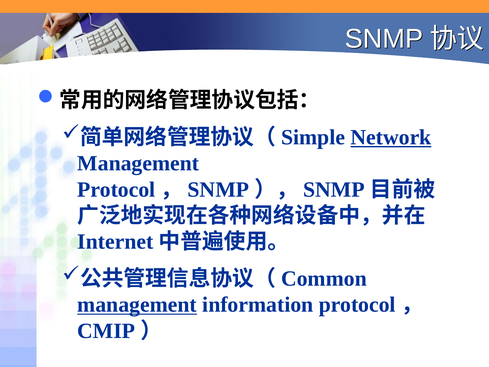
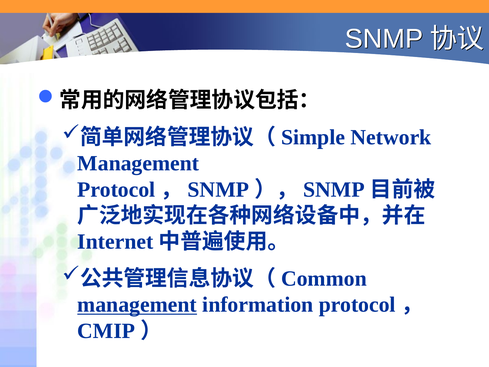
Network underline: present -> none (391, 137)
